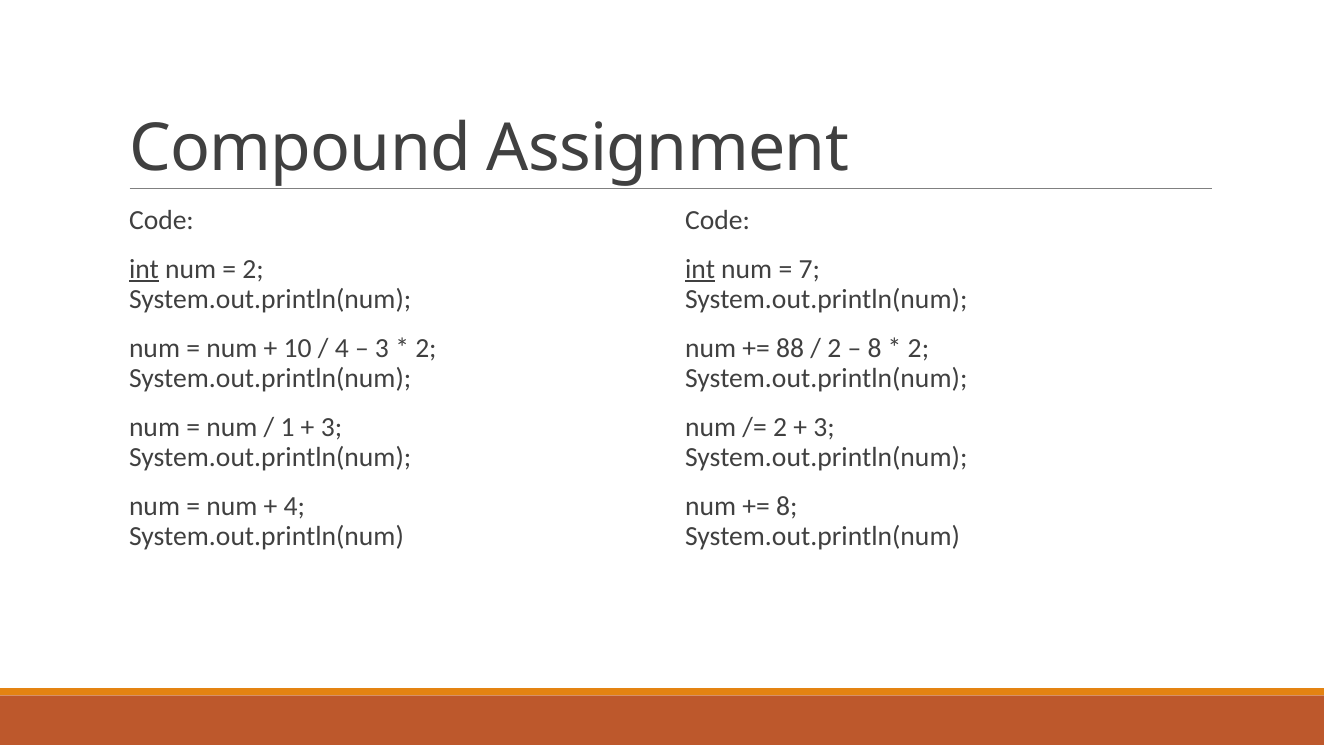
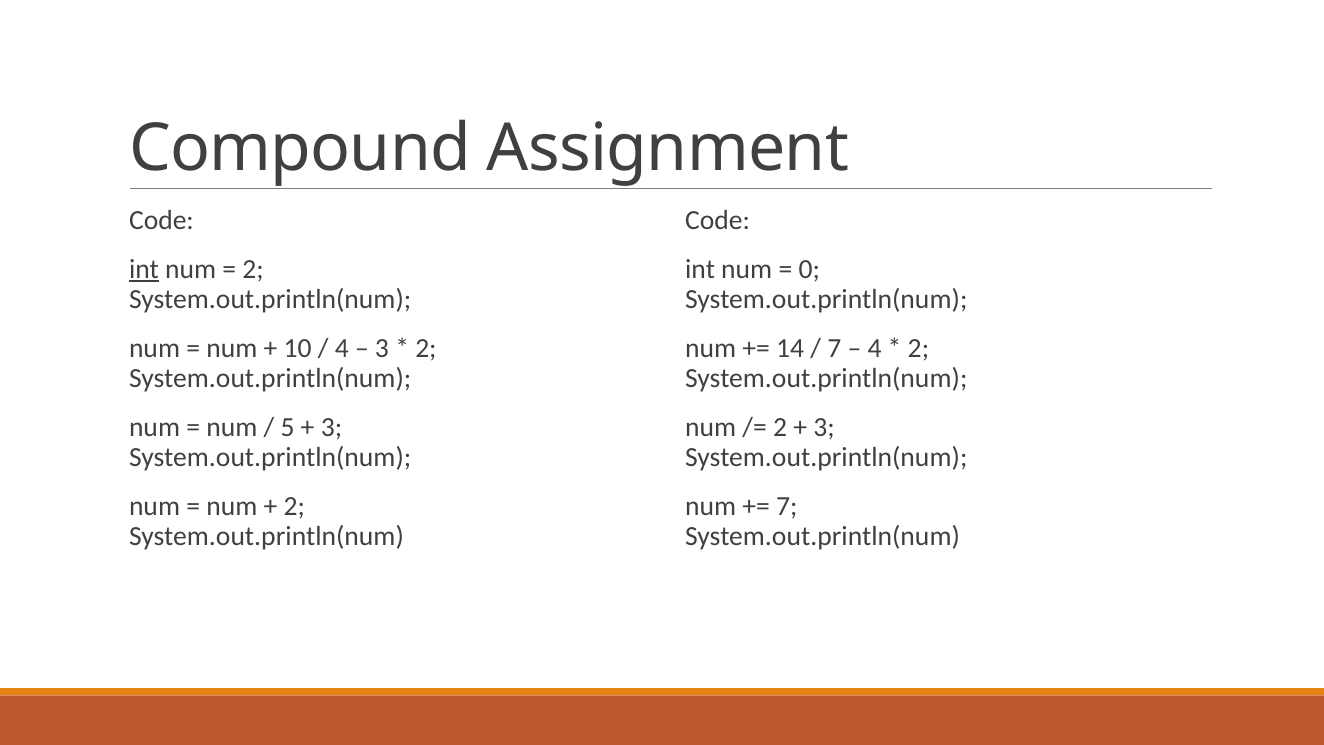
int underline: present -> none (700, 269)
7: 7 -> 0 (809, 269)
88: 88 -> 14 (790, 348)
2: 2 -> 7 (834, 348)
8: 8 -> 4 (875, 348)
1: 1 -> 5 (288, 427)
4: 4 -> 2 (294, 506)
8: 8 -> 7 (787, 506)
